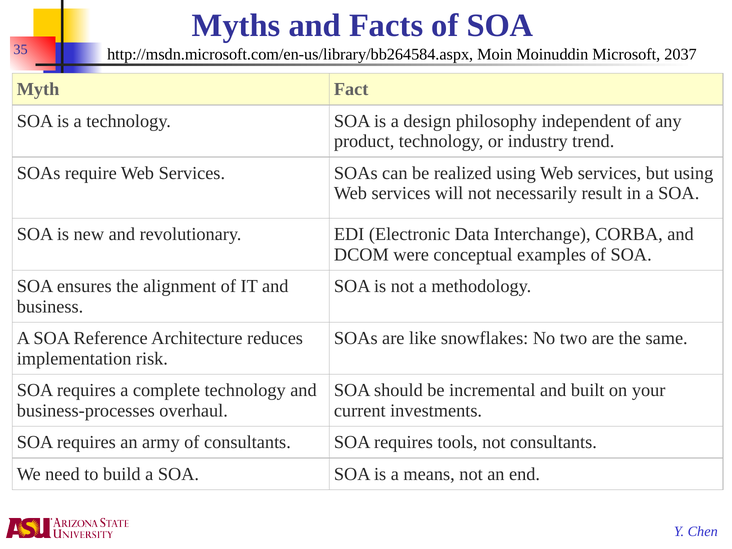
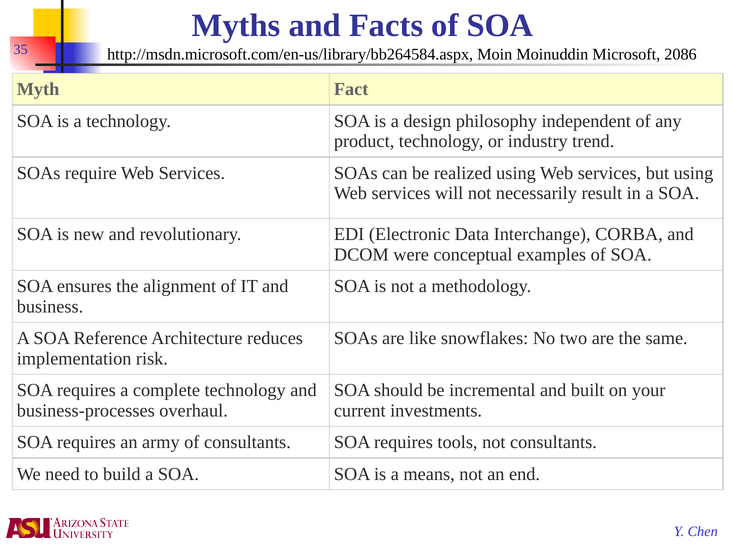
2037: 2037 -> 2086 (681, 54)
